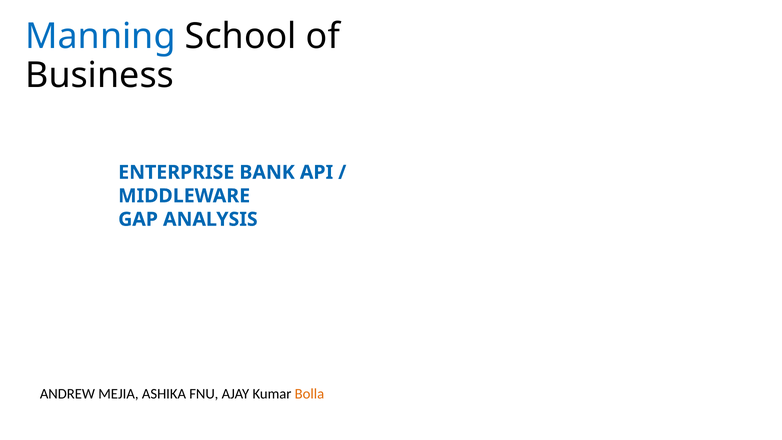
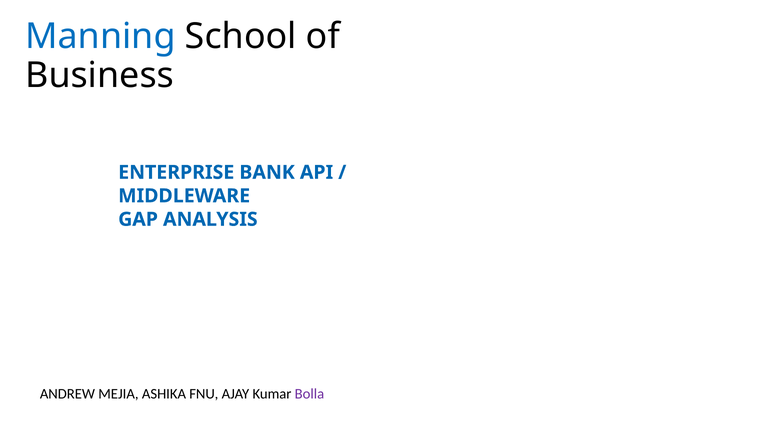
Bolla colour: orange -> purple (309, 394)
